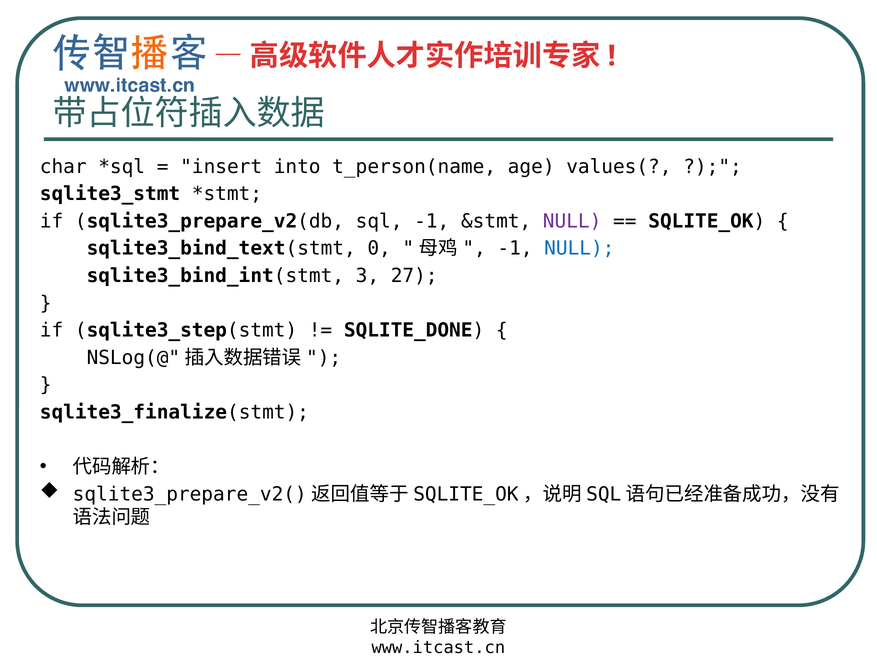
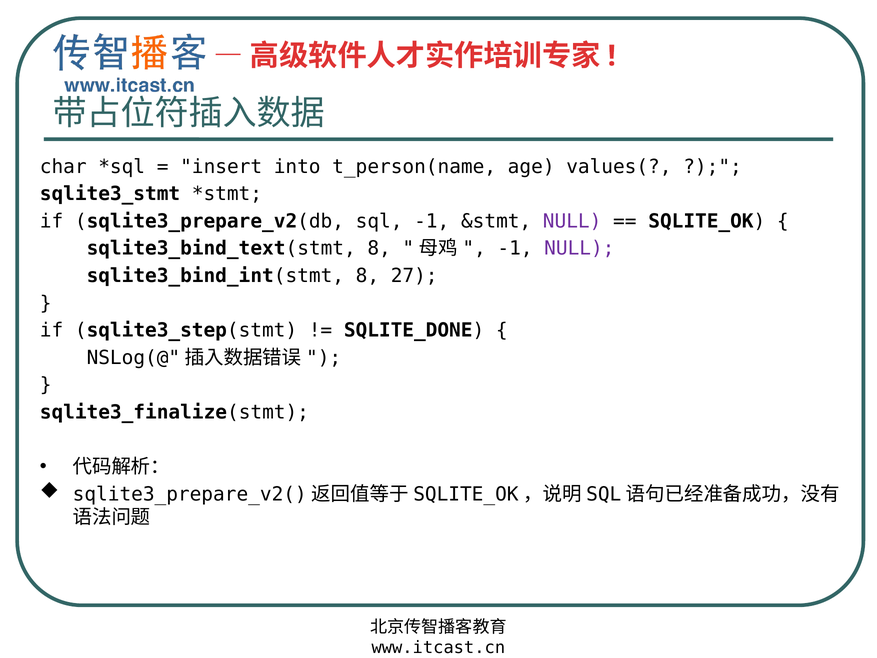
sqlite3_bind_text(stmt 0: 0 -> 8 (379, 248)
NULL colour: blue -> purple (579, 248)
sqlite3_bind_int(stmt 3: 3 -> 8 (367, 276)
